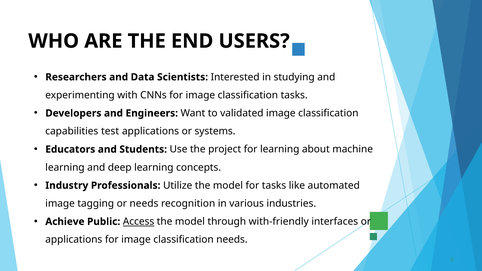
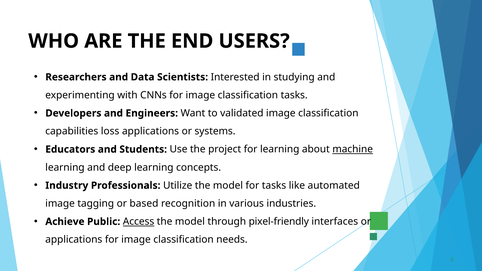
test: test -> loss (110, 131)
machine underline: none -> present (353, 149)
or needs: needs -> based (144, 204)
with-friendly: with-friendly -> pixel-friendly (279, 222)
